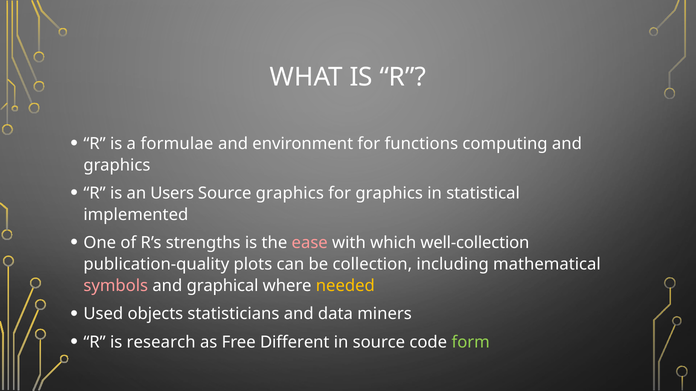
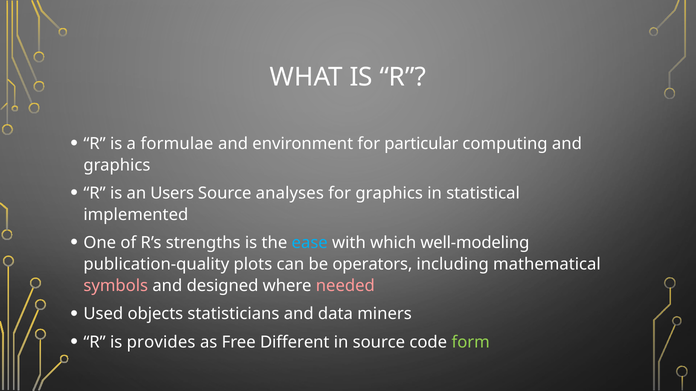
functions: functions -> particular (421, 144)
Source graphics: graphics -> analyses (290, 193)
ease colour: pink -> light blue (310, 243)
well-collection: well-collection -> well-modeling (475, 243)
collection: collection -> operators (372, 265)
graphical: graphical -> designed (223, 286)
needed colour: yellow -> pink (345, 286)
research: research -> provides (161, 342)
